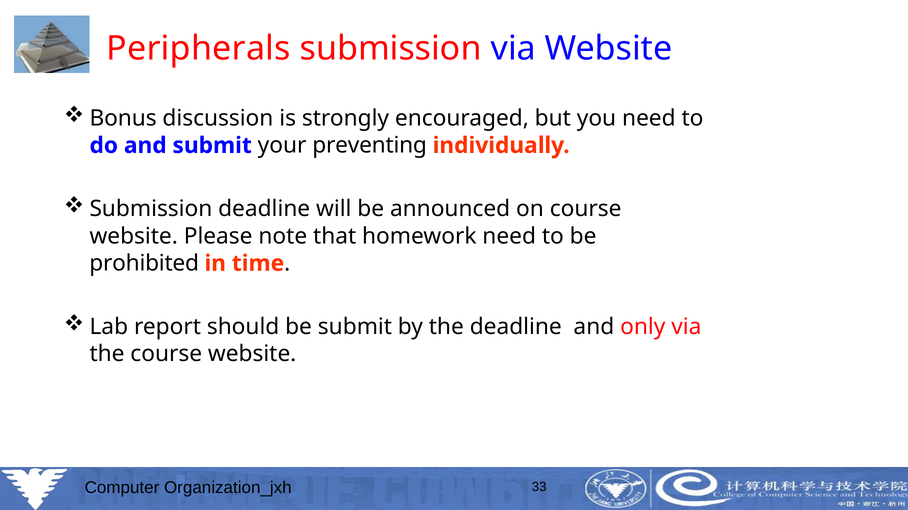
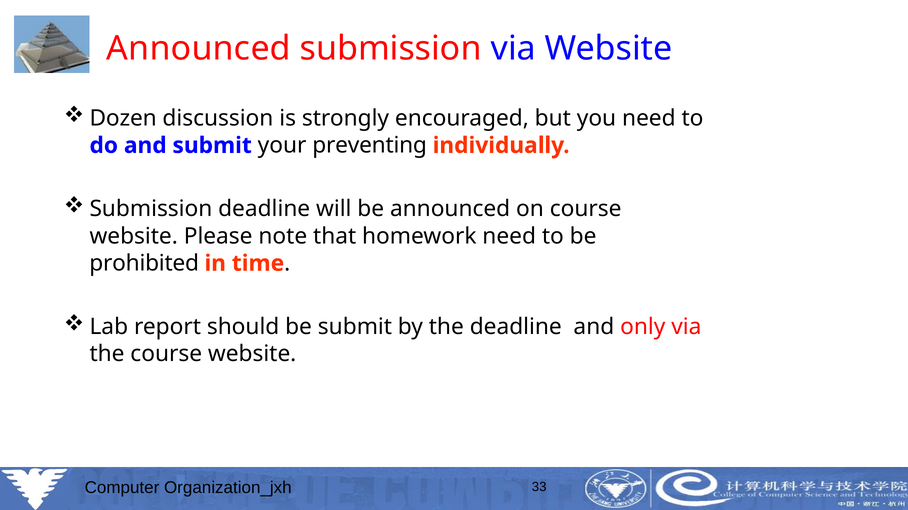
Peripherals: Peripherals -> Announced (199, 49)
Bonus: Bonus -> Dozen (123, 118)
